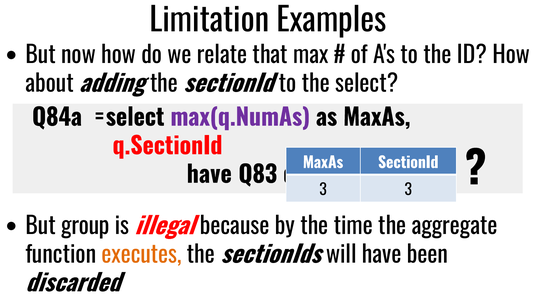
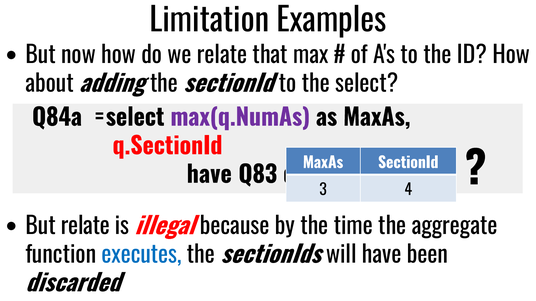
3 3: 3 -> 4 (408, 190)
But group: group -> relate (85, 227)
executes colour: orange -> blue (142, 255)
